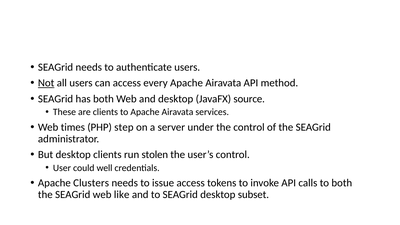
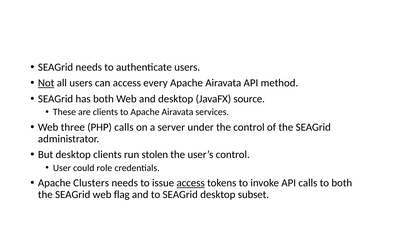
times: times -> three (73, 127)
PHP step: step -> calls (124, 127)
well: well -> role (104, 168)
access underline: none -> present (191, 183)
like: like -> flag (122, 195)
